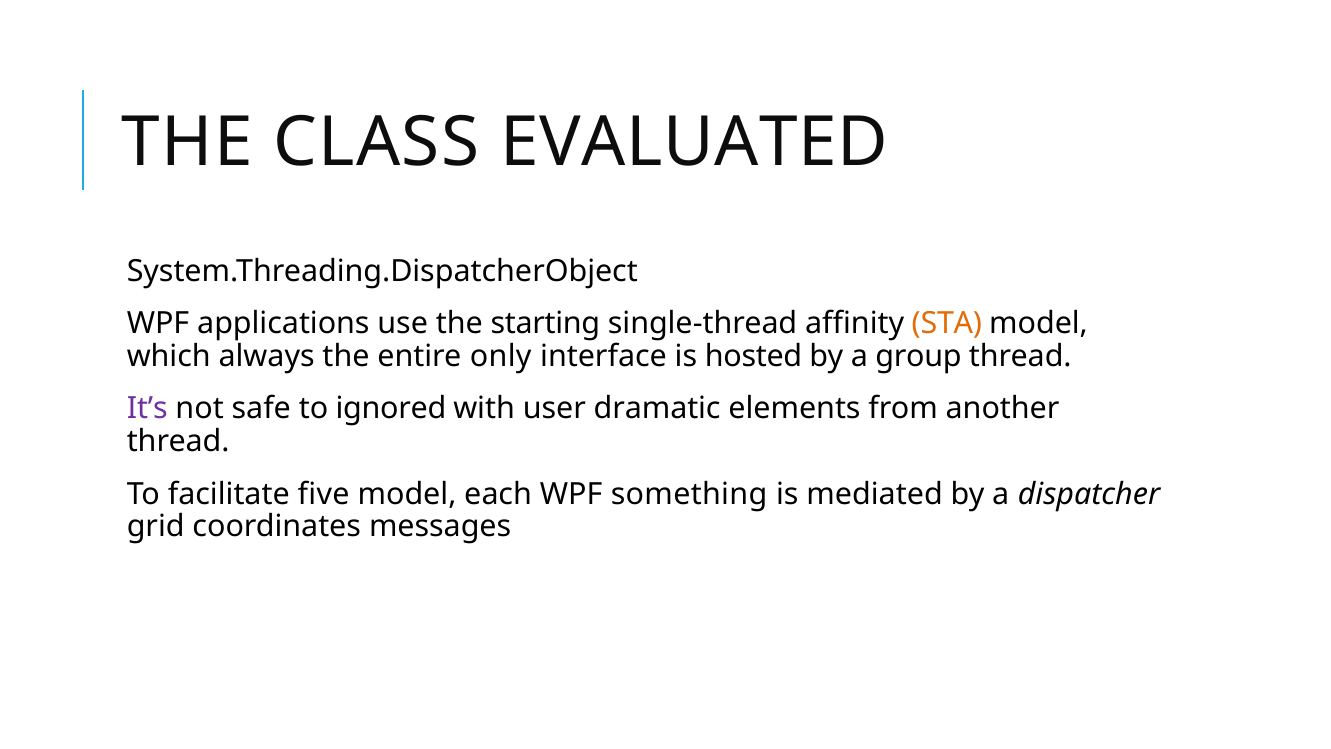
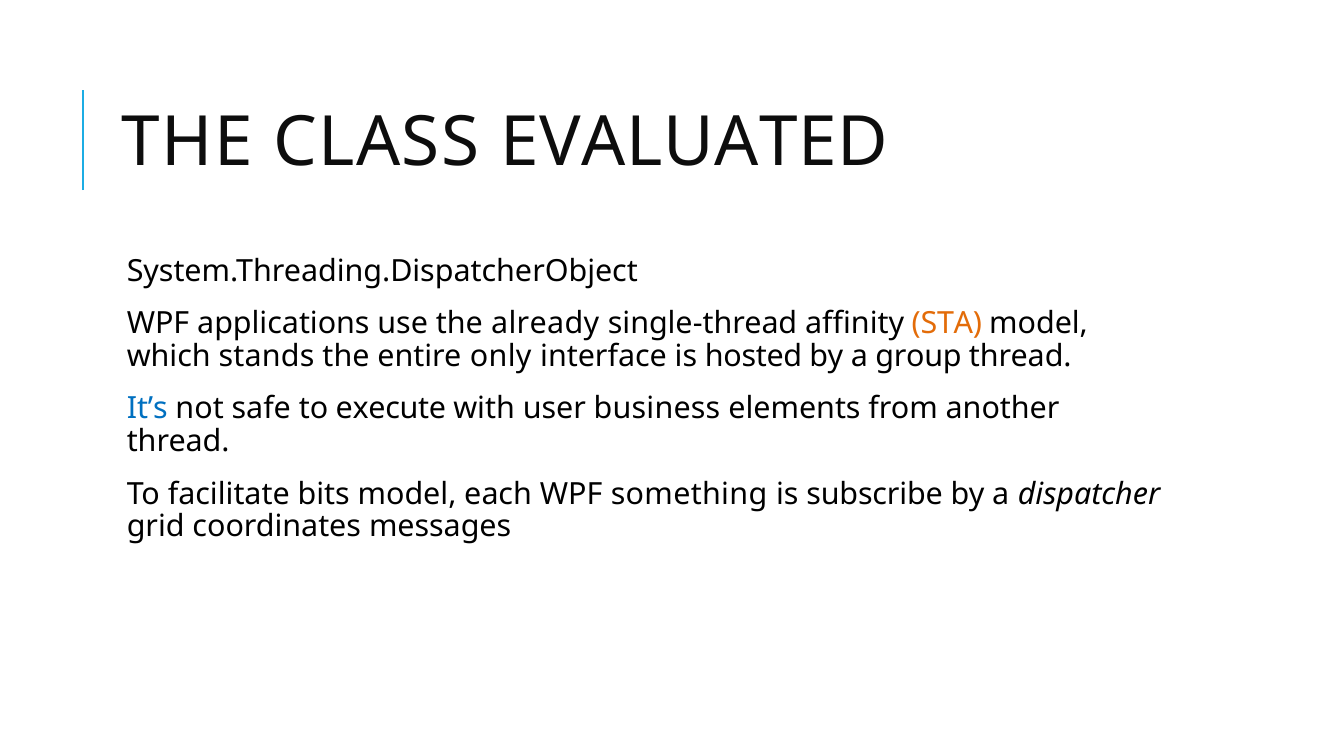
starting: starting -> already (545, 323)
always: always -> stands (267, 356)
It’s colour: purple -> blue (147, 408)
ignored: ignored -> execute (391, 408)
dramatic: dramatic -> business (657, 408)
five: five -> bits (324, 494)
mediated: mediated -> subscribe (875, 494)
